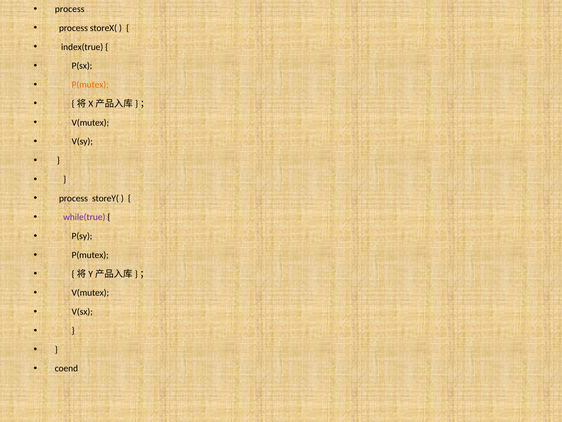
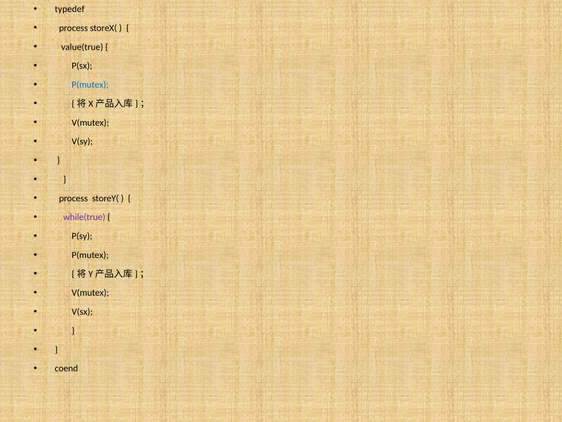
process: process -> typedef (70, 9)
index(true: index(true -> value(true (82, 47)
P(mutex colour: orange -> blue (90, 85)
